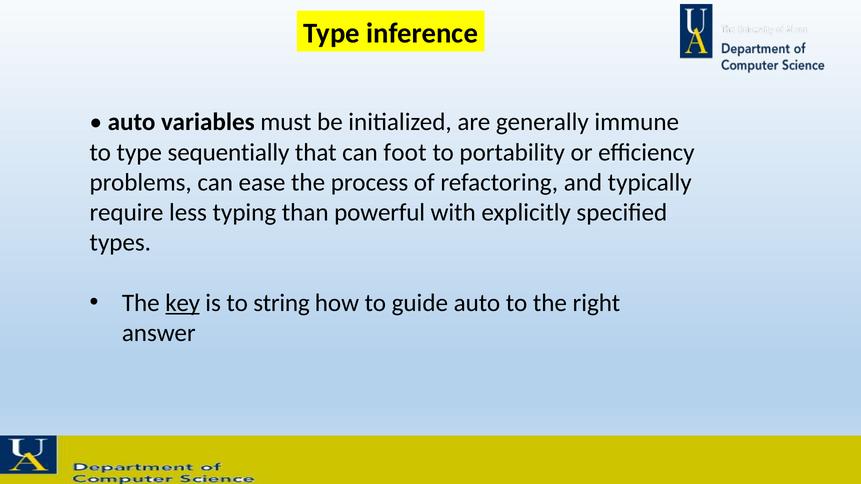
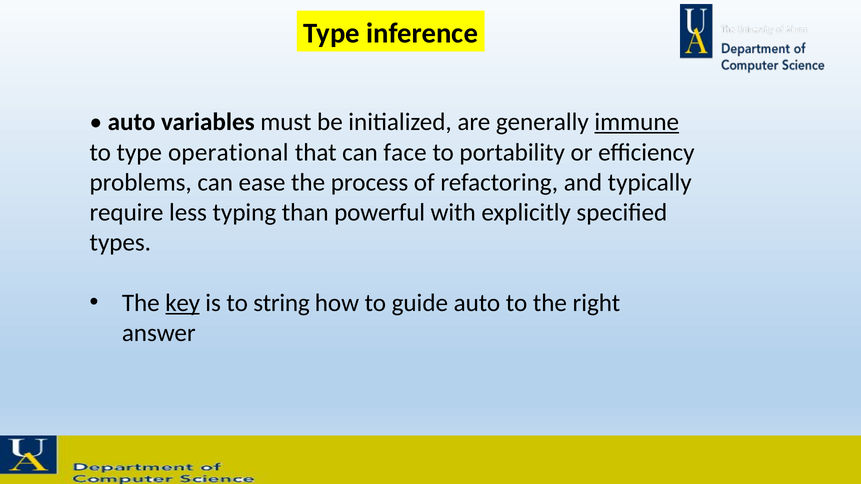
immune underline: none -> present (637, 122)
sequentially: sequentially -> operational (228, 152)
foot: foot -> face (405, 152)
